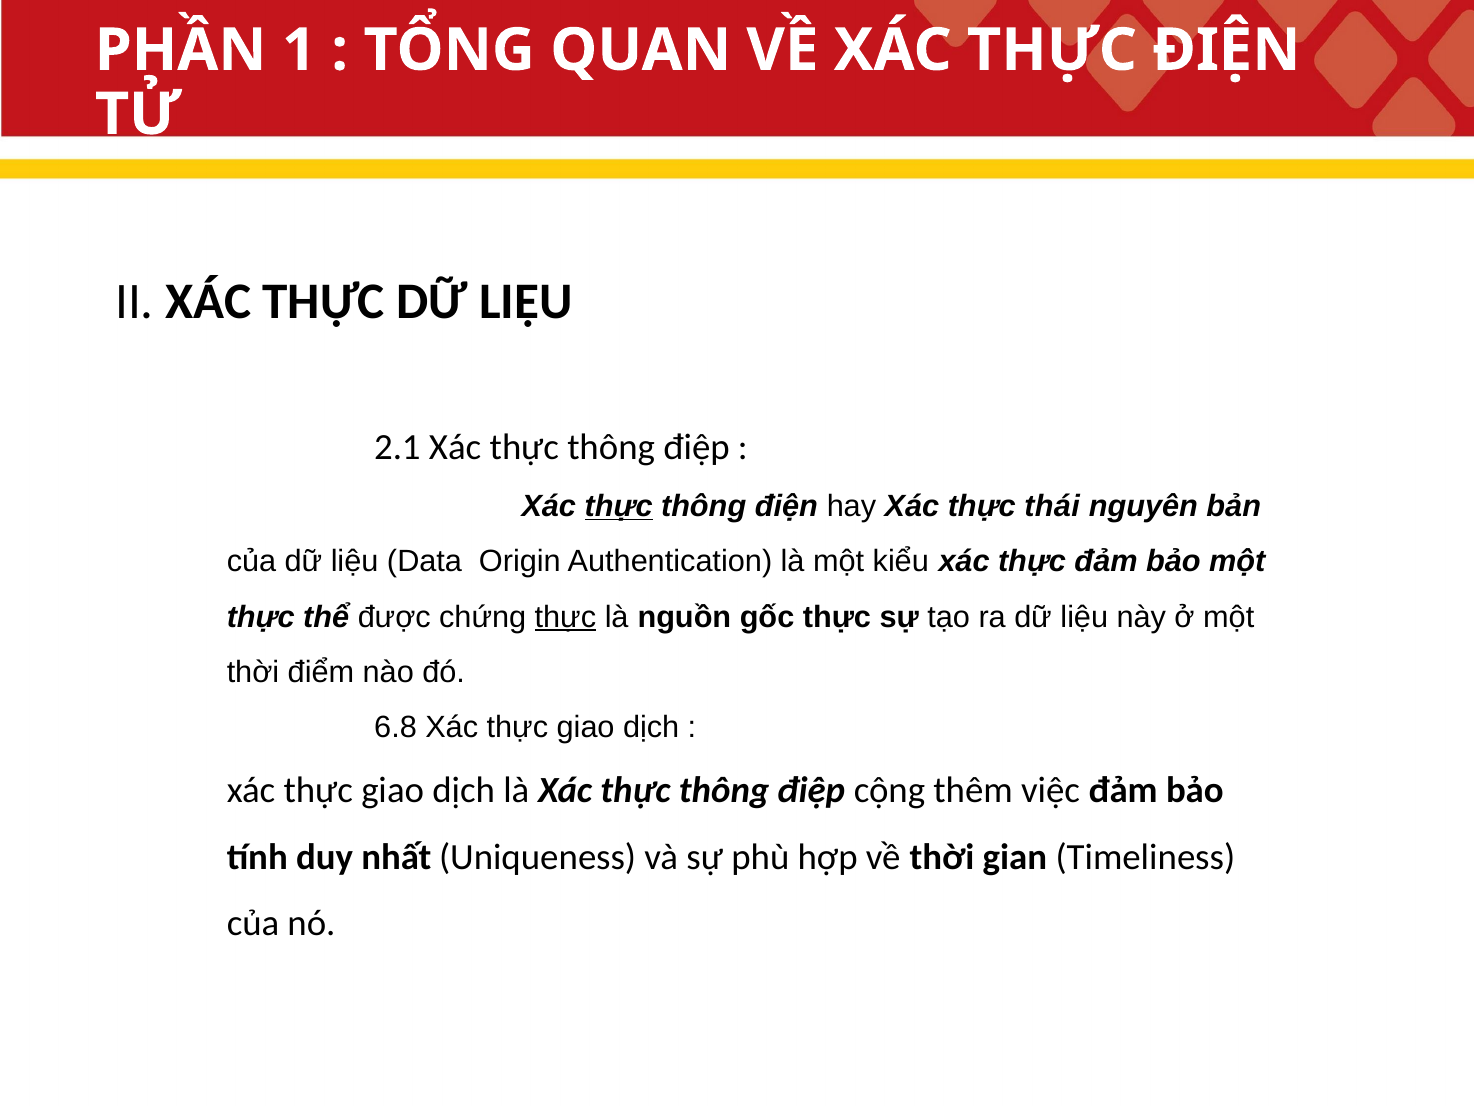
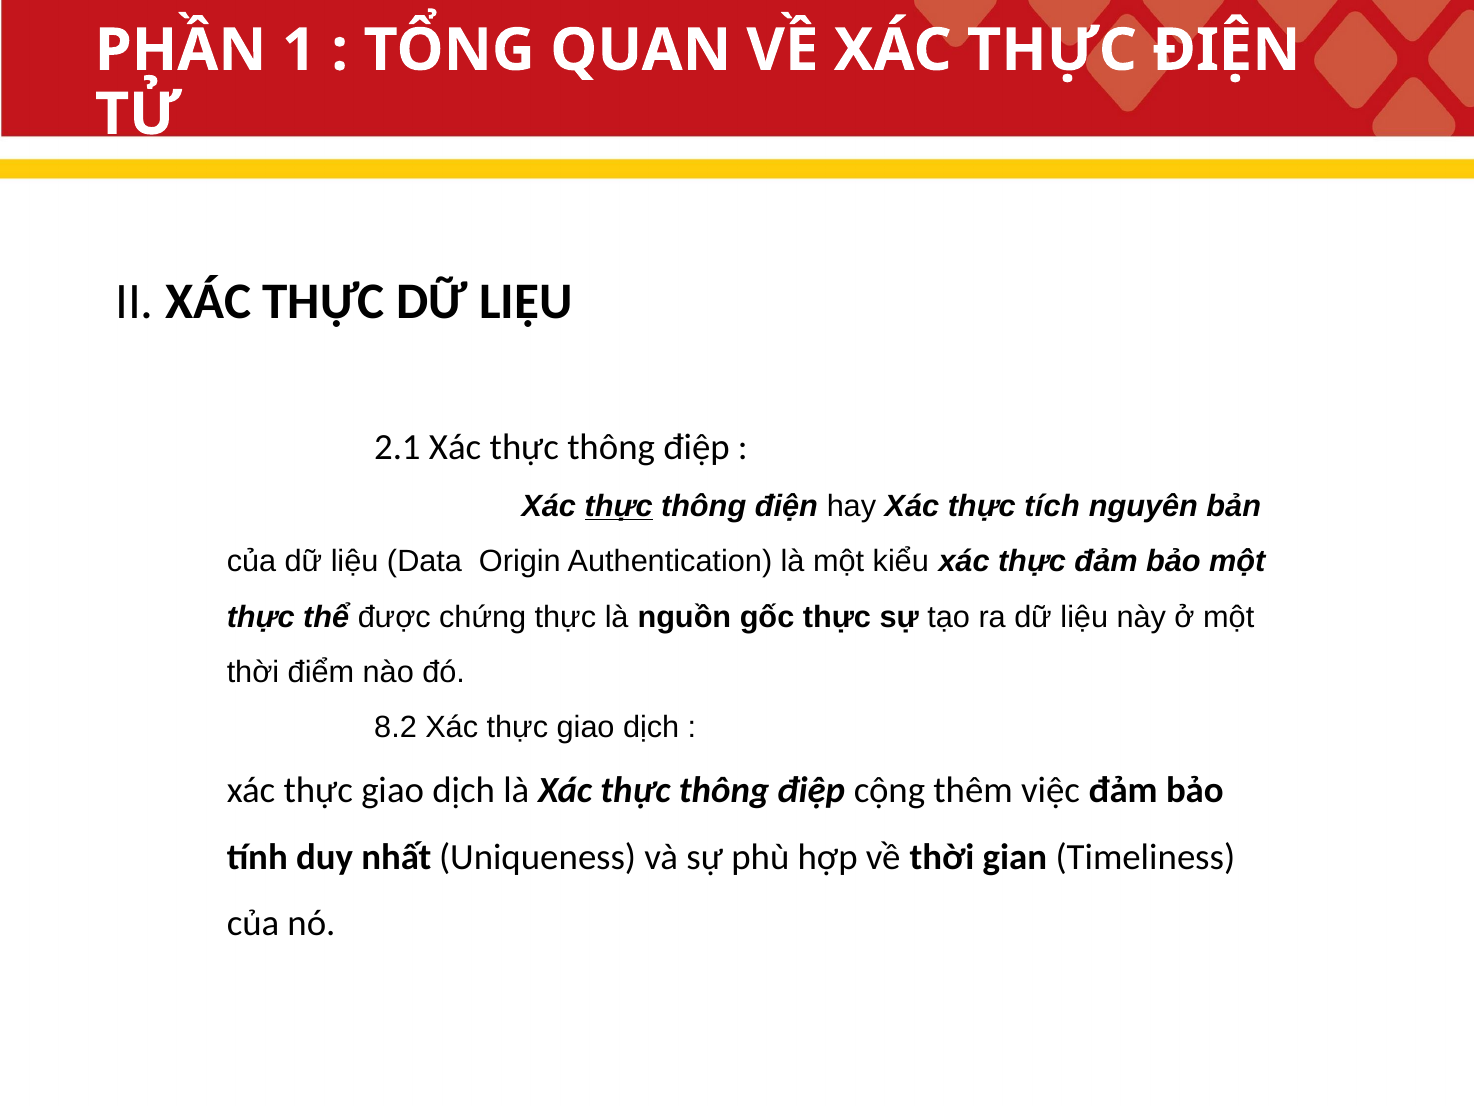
thái: thái -> tích (1052, 506)
thực underline: present -> none (565, 617)
6.8: 6.8 -> 8.2 (396, 727)
